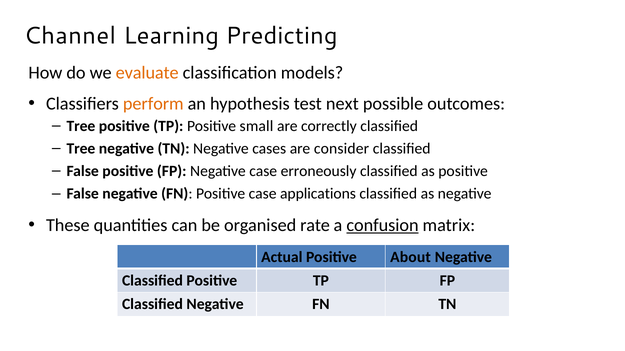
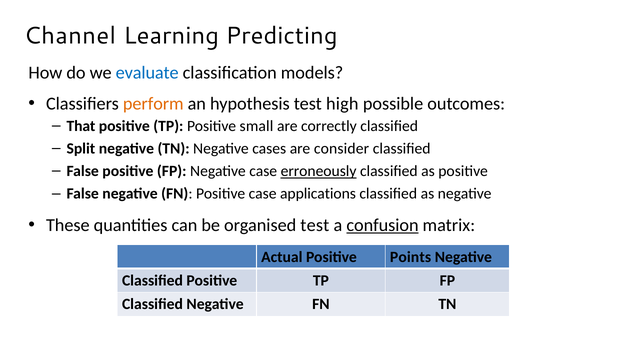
evaluate colour: orange -> blue (147, 73)
next: next -> high (342, 104)
Tree: Tree -> That (81, 126)
Tree: Tree -> Split (81, 149)
erroneously underline: none -> present (319, 171)
organised rate: rate -> test (315, 226)
About: About -> Points (411, 257)
